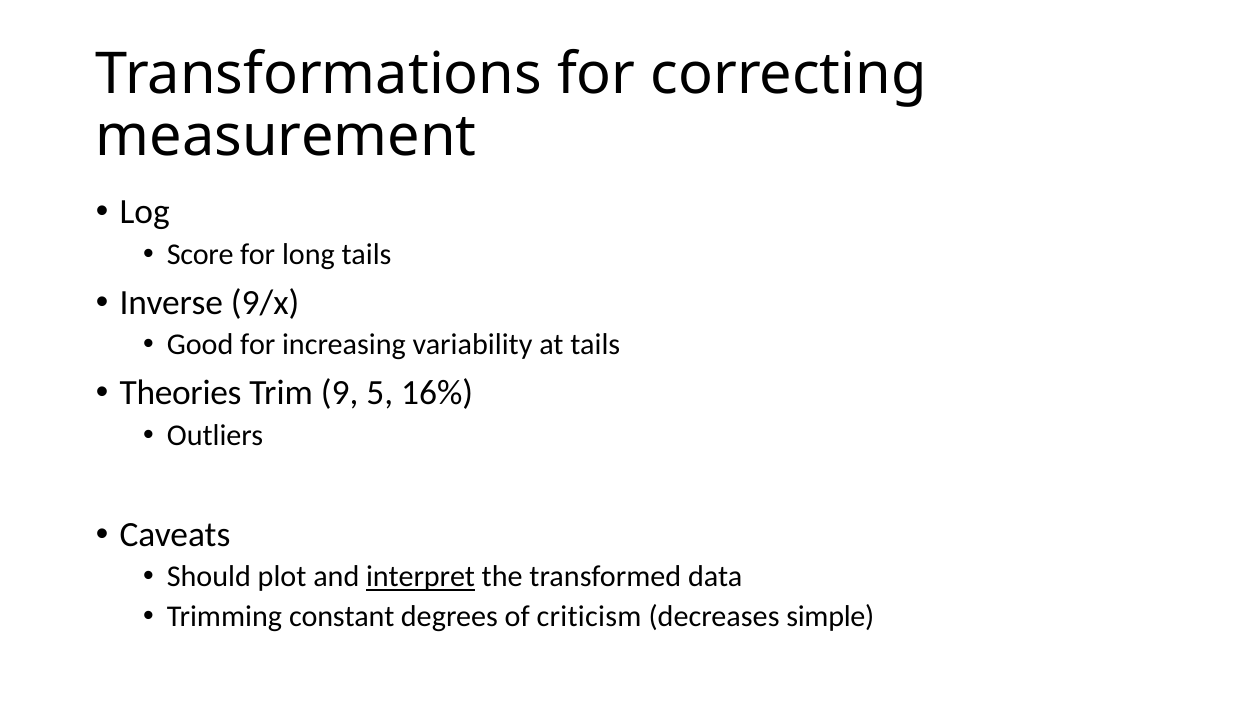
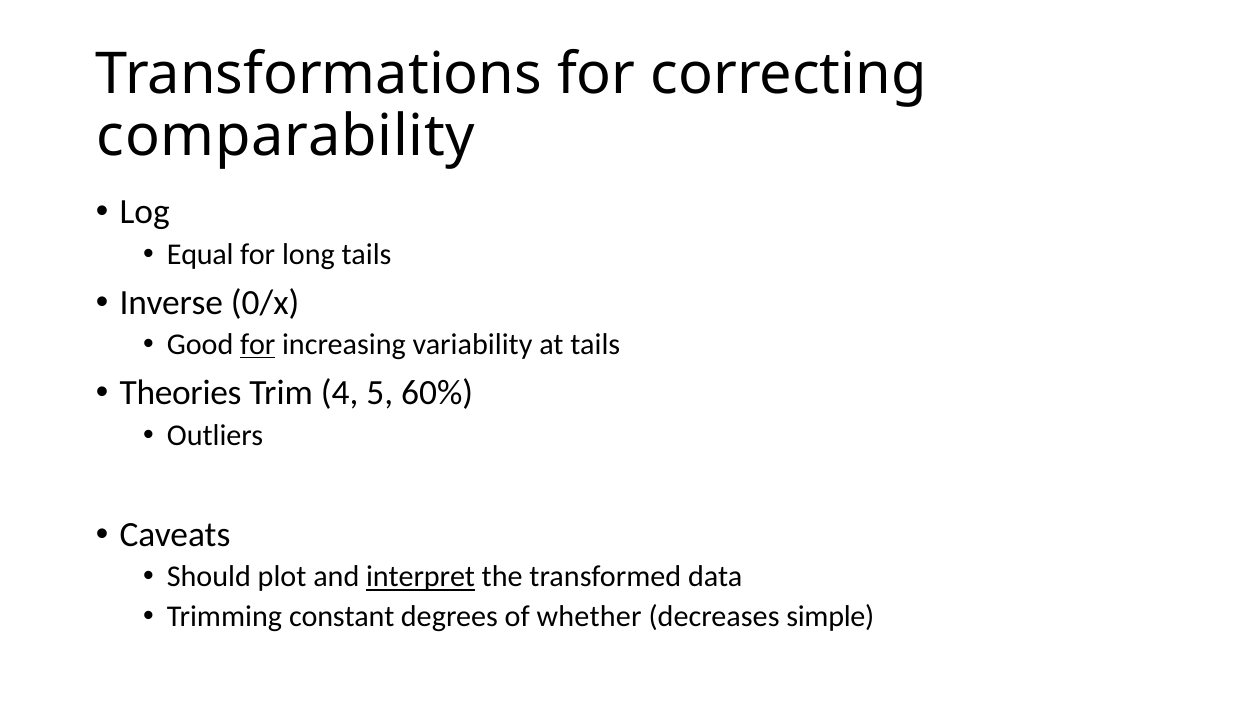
measurement: measurement -> comparability (286, 137)
Score: Score -> Equal (200, 254)
9/x: 9/x -> 0/x (265, 303)
for underline: none -> present (258, 345)
9: 9 -> 4 (340, 393)
16%: 16% -> 60% (437, 393)
criticism: criticism -> whether (589, 616)
